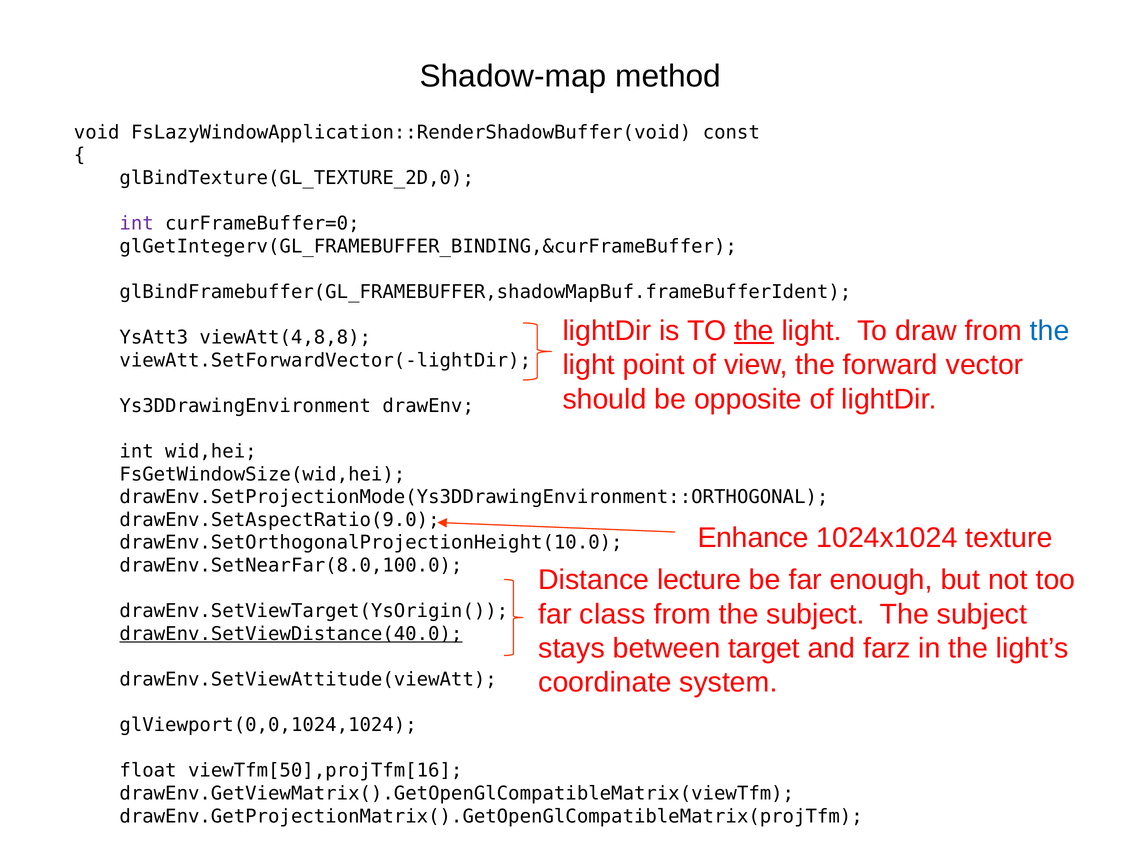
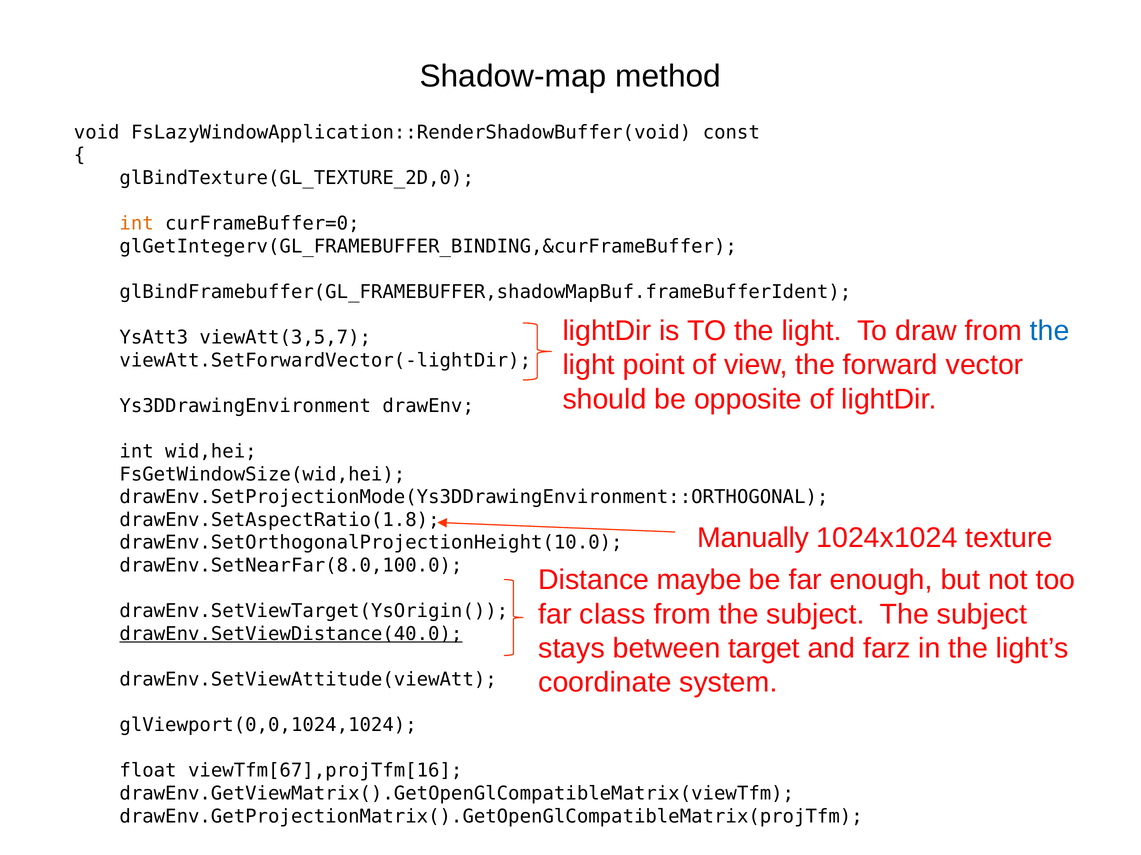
int colour: purple -> orange (137, 224)
the underline: present -> none (754, 331)
viewAtt(4,8,8: viewAtt(4,8,8 -> viewAtt(3,5,7 (285, 338)
drawEnv.SetAspectRatio(9.0: drawEnv.SetAspectRatio(9.0 -> drawEnv.SetAspectRatio(1.8 (280, 520)
Enhance: Enhance -> Manually (753, 538)
lecture: lecture -> maybe (699, 580)
viewTfm[50],projTfm[16: viewTfm[50],projTfm[16 -> viewTfm[67],projTfm[16 (325, 771)
